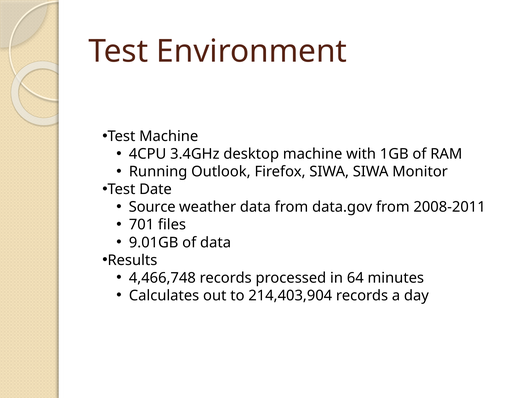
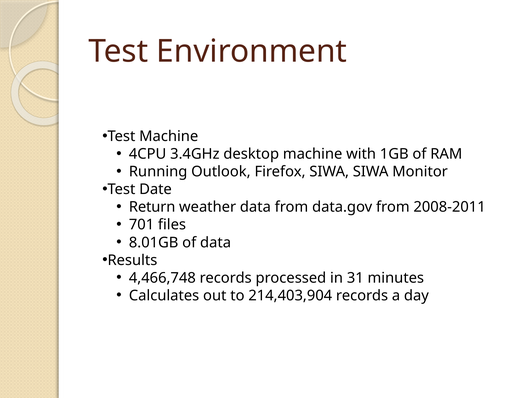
Source: Source -> Return (152, 207)
9.01GB: 9.01GB -> 8.01GB (154, 242)
64: 64 -> 31 (355, 278)
